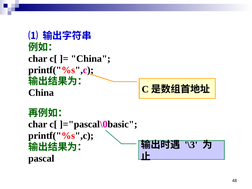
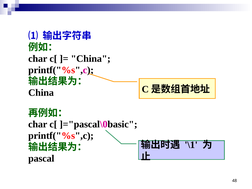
\3: \3 -> \1 (191, 145)
